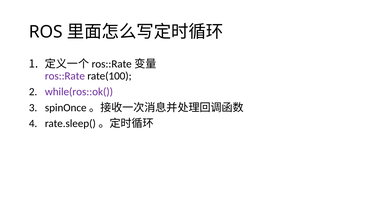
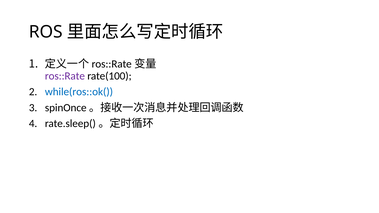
while(ros::ok( colour: purple -> blue (79, 92)
